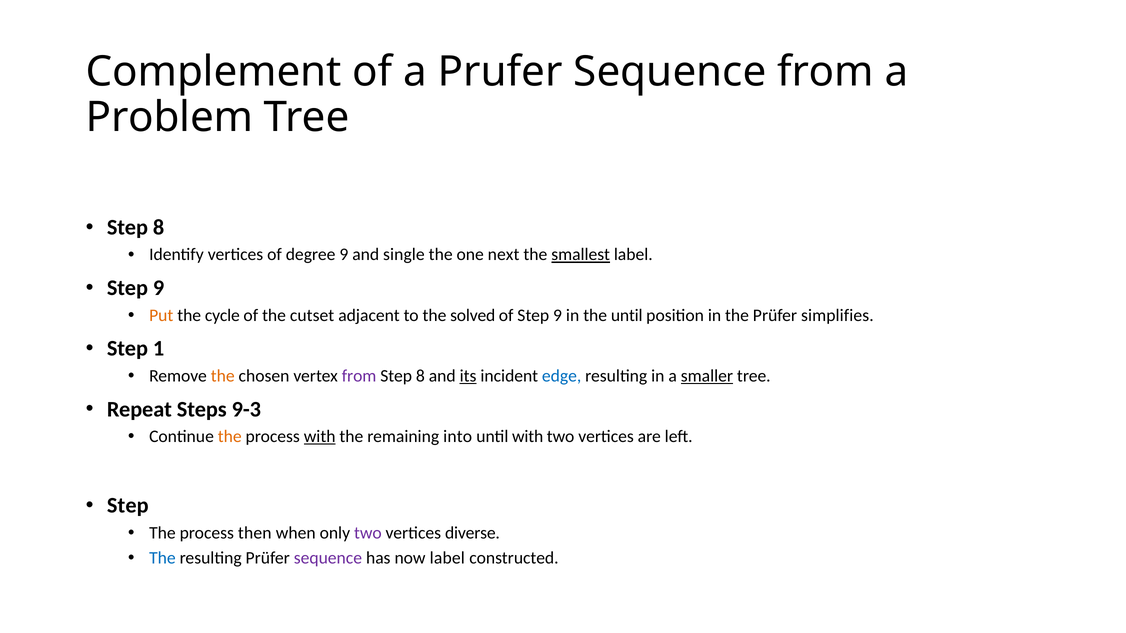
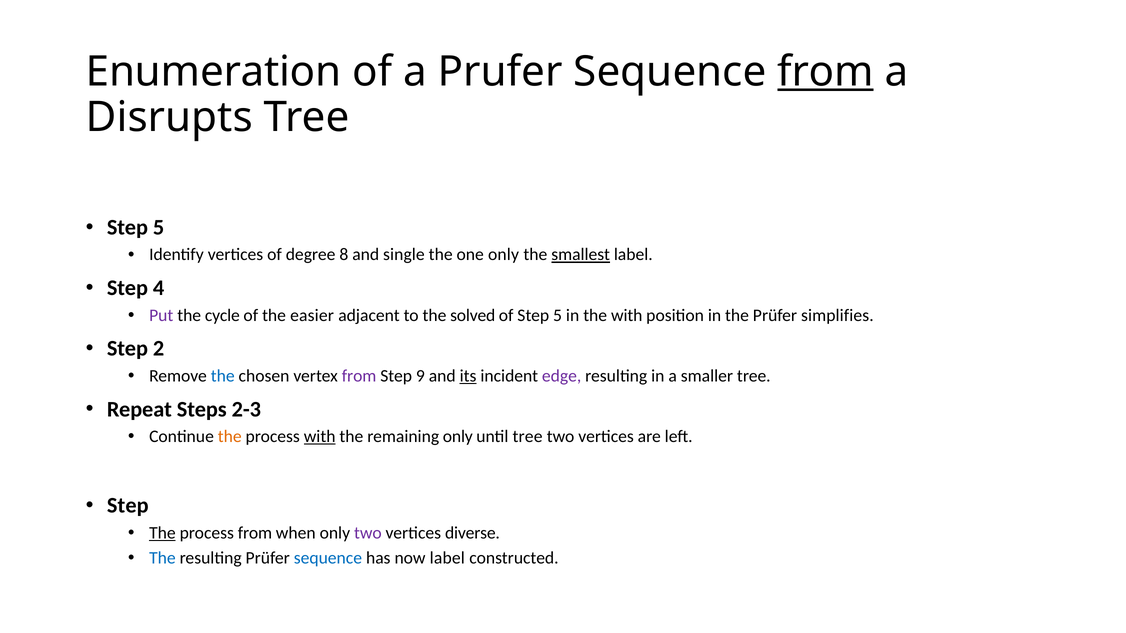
Complement: Complement -> Enumeration (214, 72)
from underline: none -> present (826, 72)
Problem: Problem -> Disrupts (169, 117)
8: 8 -> 5 (159, 227)
degree 9: 9 -> 8 (344, 255)
one next: next -> only (504, 255)
9: 9 -> 4 (159, 288)
Put colour: orange -> purple (161, 316)
cutset: cutset -> easier (312, 316)
of Step 9: 9 -> 5 (558, 316)
the until: until -> with (627, 316)
1: 1 -> 2 (159, 349)
the colour: orange -> blue (223, 376)
8: 8 -> 9 (420, 376)
edge colour: blue -> purple (562, 376)
smaller underline: present -> none (707, 376)
9-3: 9-3 -> 2-3 (246, 409)
remaining into: into -> only (458, 437)
until with: with -> tree (528, 437)
The underline: none -> present (162, 533)
process then: then -> from (255, 533)
sequence colour: purple -> blue (328, 558)
